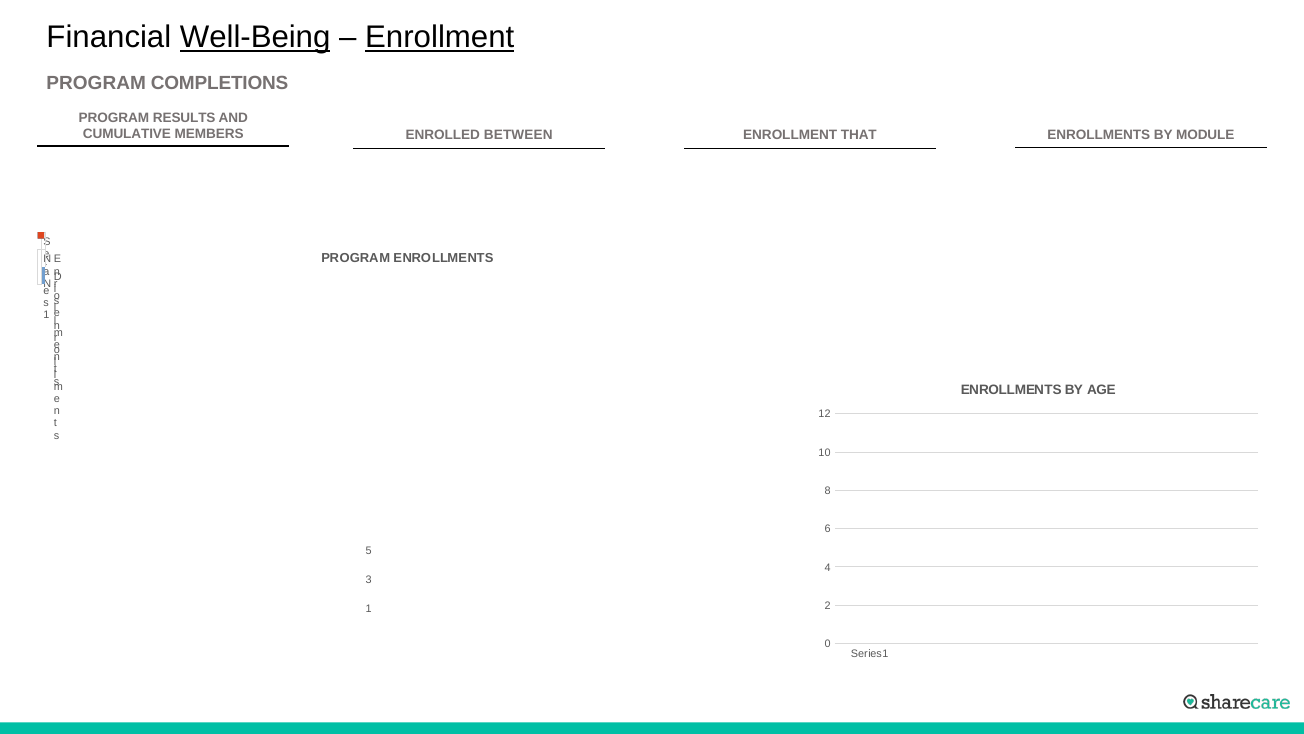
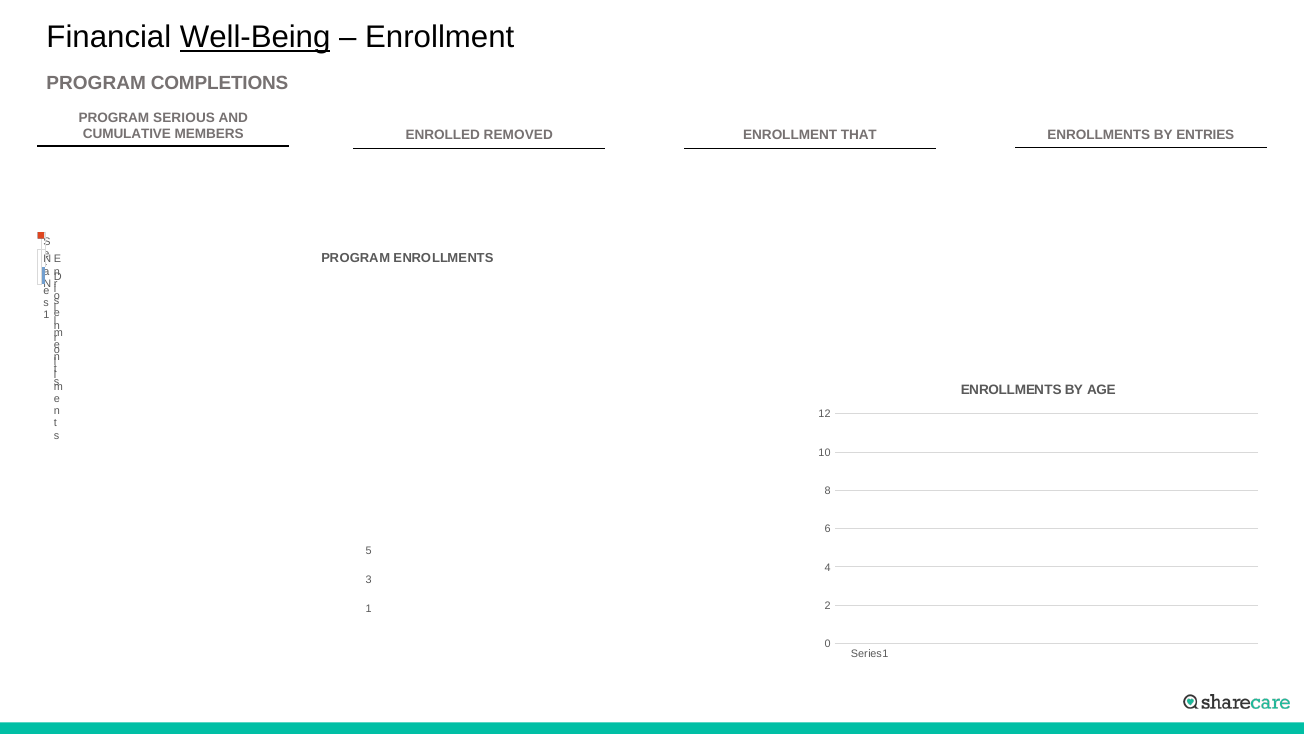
Enrollment underline: present -> none (440, 37)
RESULTS: RESULTS -> SERIOUS (184, 118)
BETWEEN: BETWEEN -> REMOVED (518, 135)
MODULE: MODULE -> ENTRIES (1205, 135)
